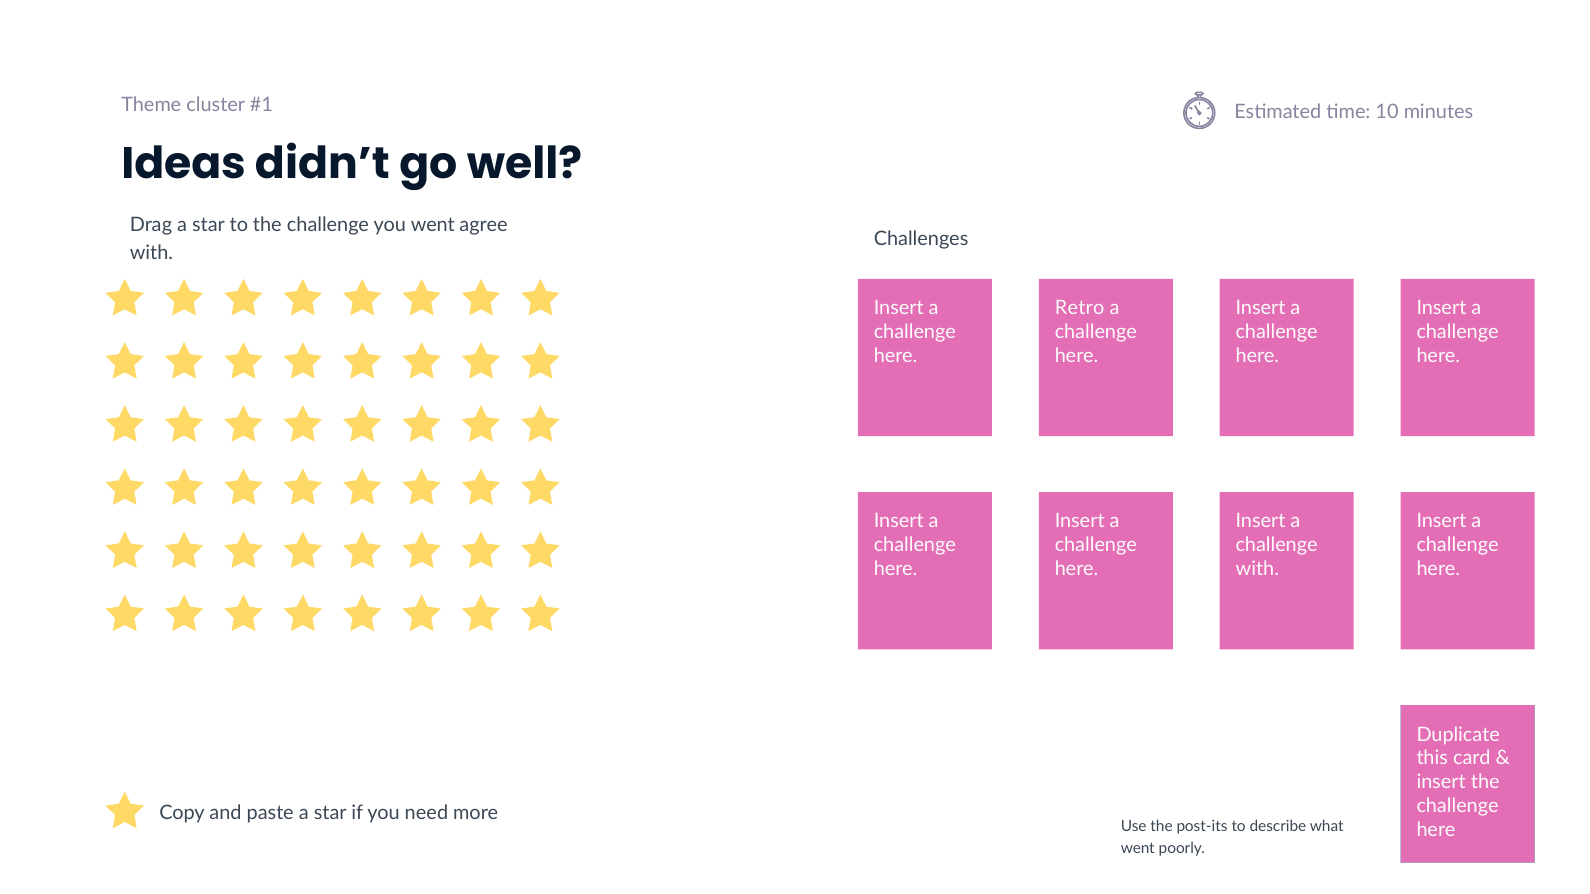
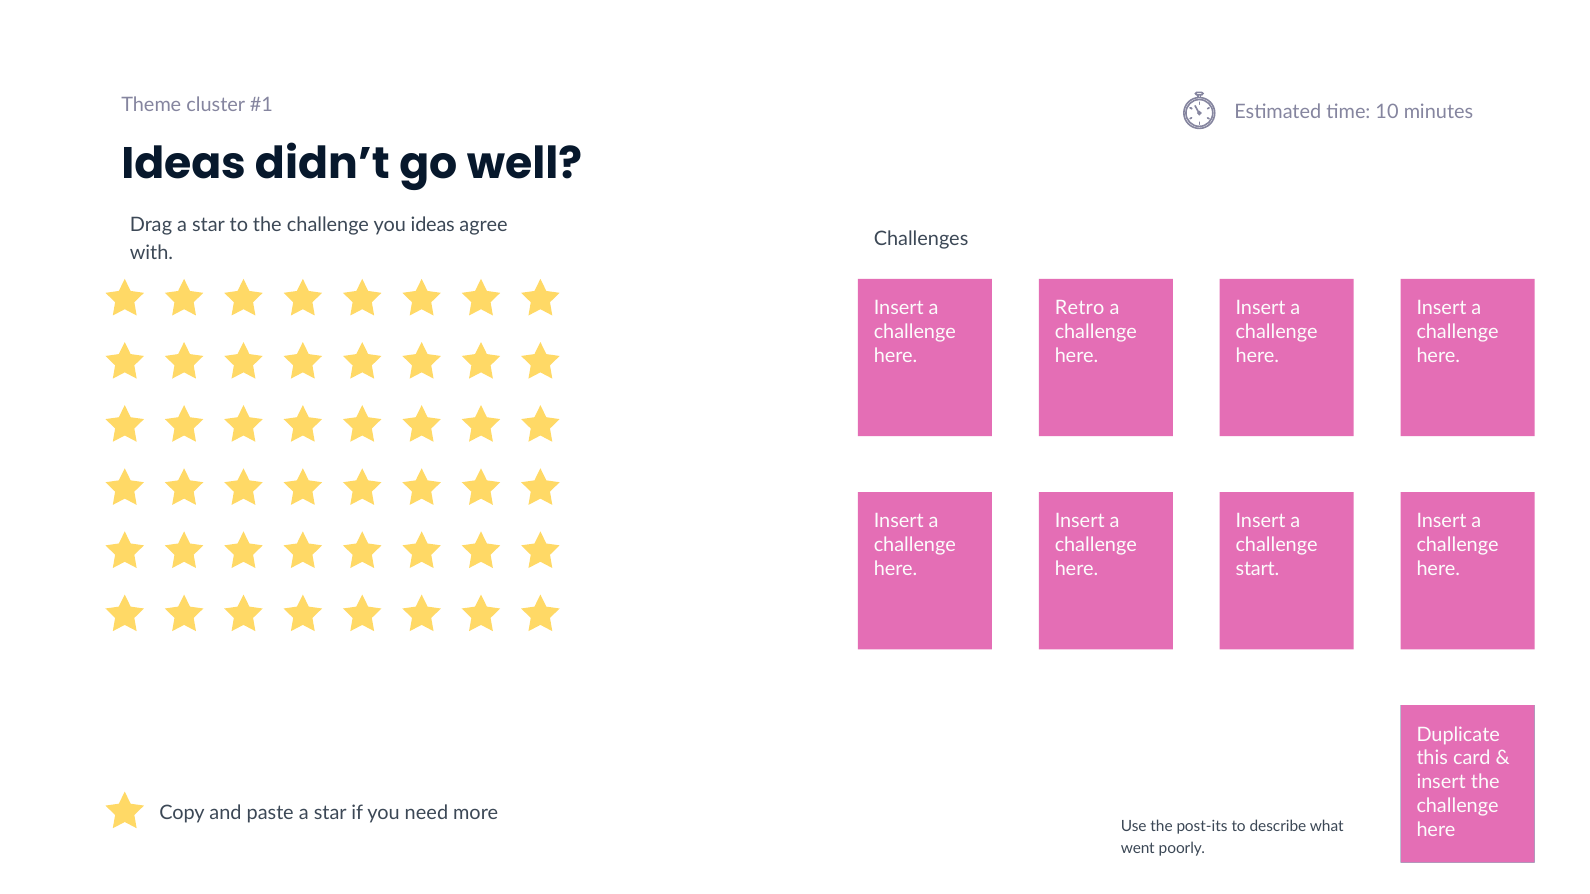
you went: went -> ideas (433, 225)
with: with -> start (1257, 569)
